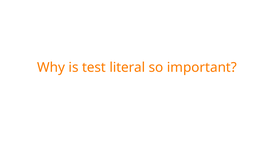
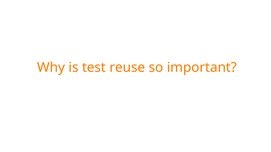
literal: literal -> reuse (127, 68)
